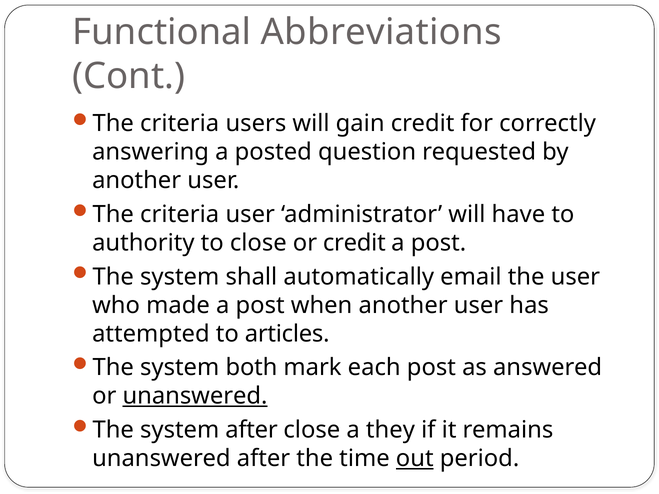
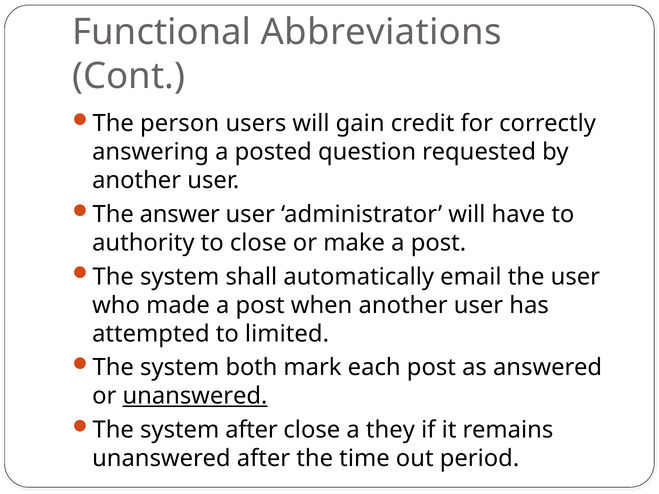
criteria: criteria -> person (180, 124)
criteria: criteria -> answer (180, 214)
or credit: credit -> make (354, 243)
articles: articles -> limited (287, 334)
out underline: present -> none (415, 459)
